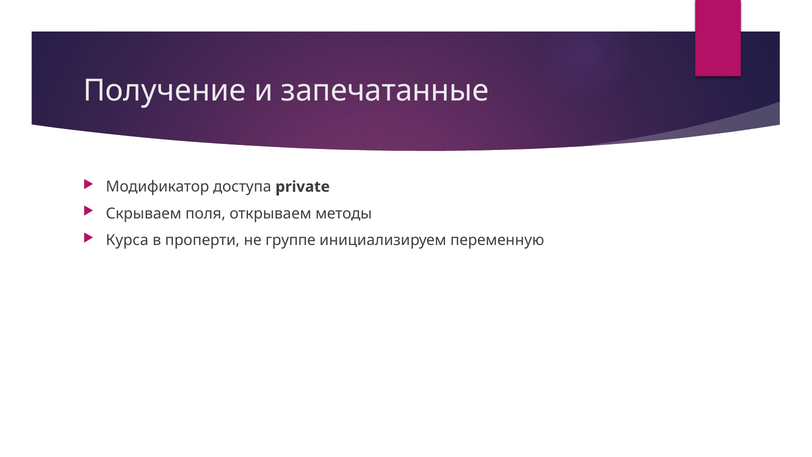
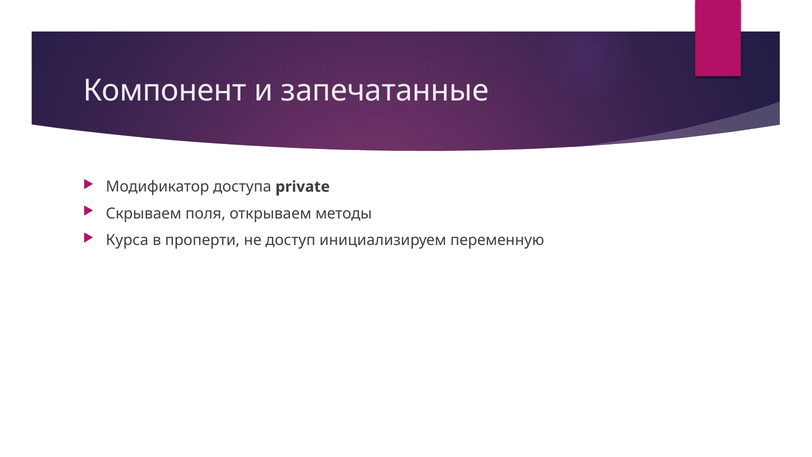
Получение: Получение -> Компонент (165, 91)
группе: группе -> доступ (290, 240)
